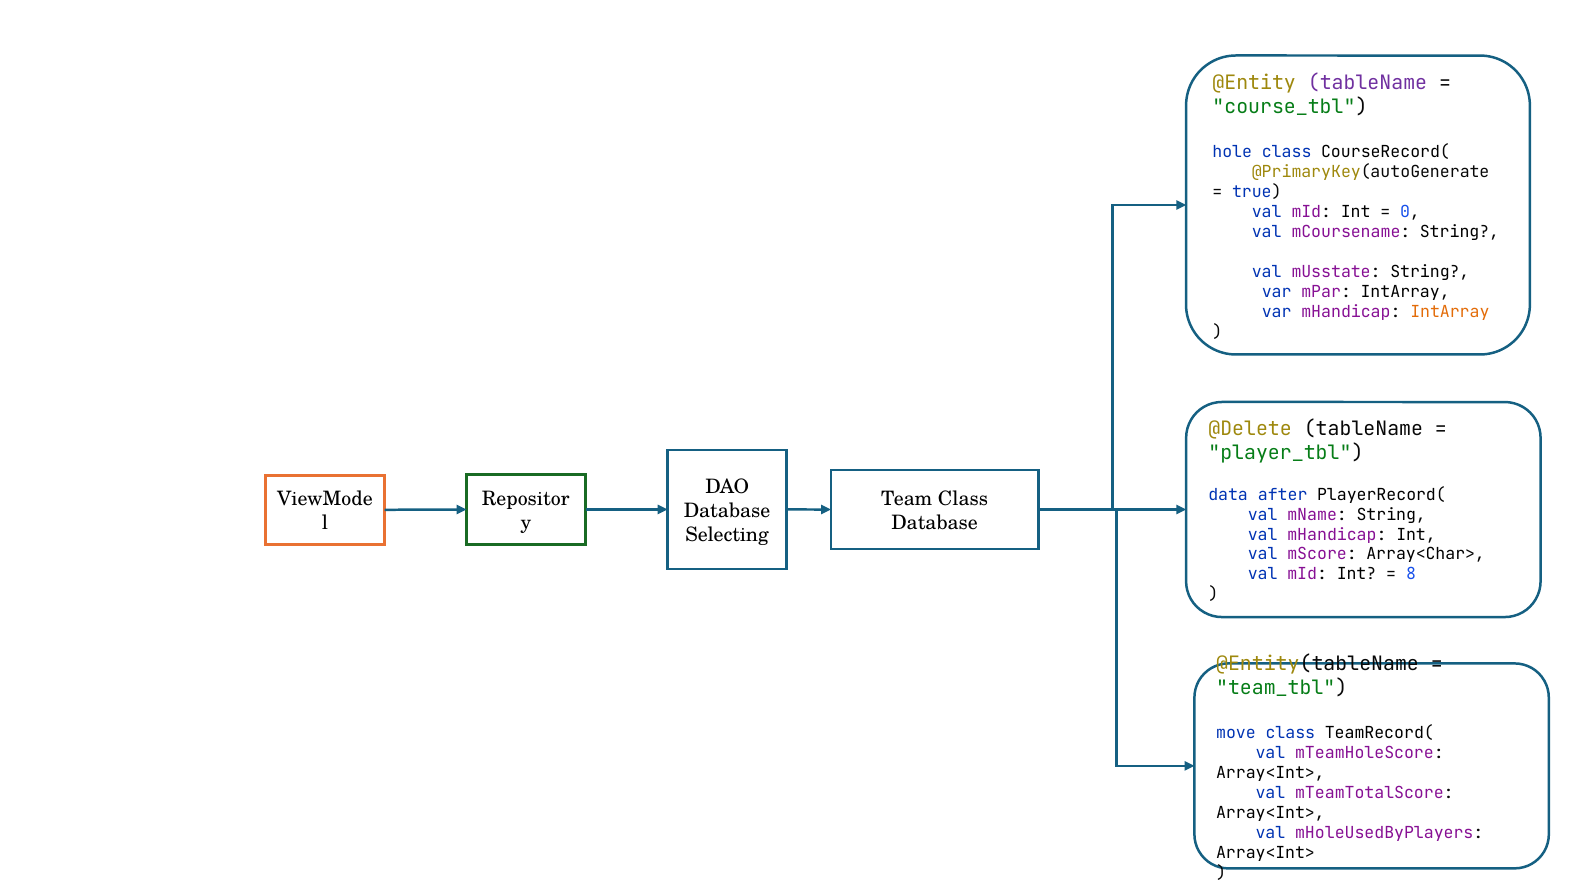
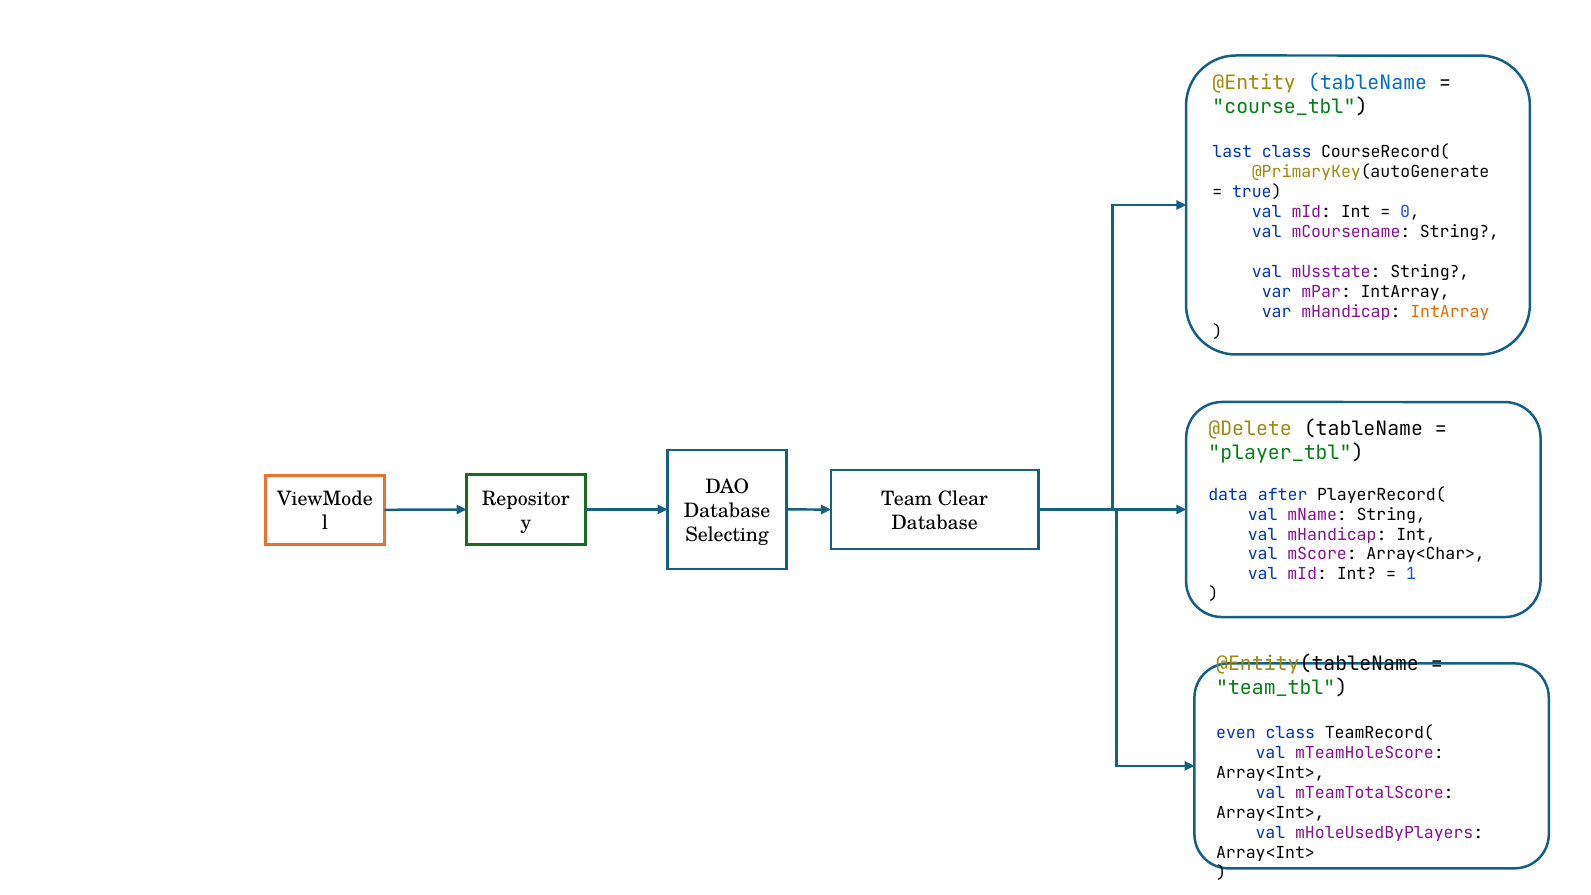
tableName colour: purple -> blue (1367, 83)
hole: hole -> last (1232, 152)
Team Class: Class -> Clear (963, 499)
8: 8 -> 1 (1411, 574)
move: move -> even (1236, 733)
